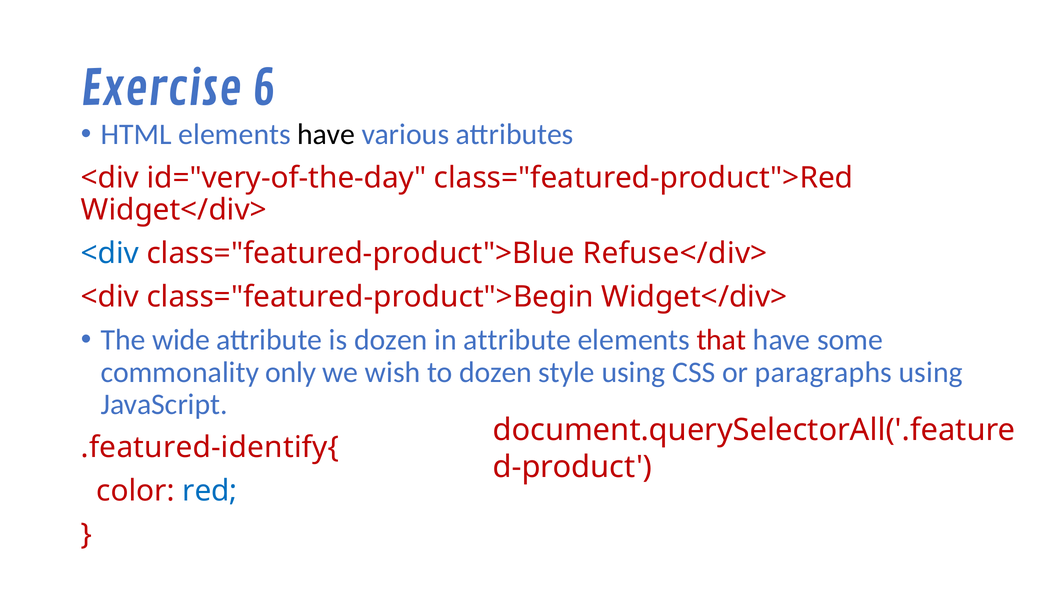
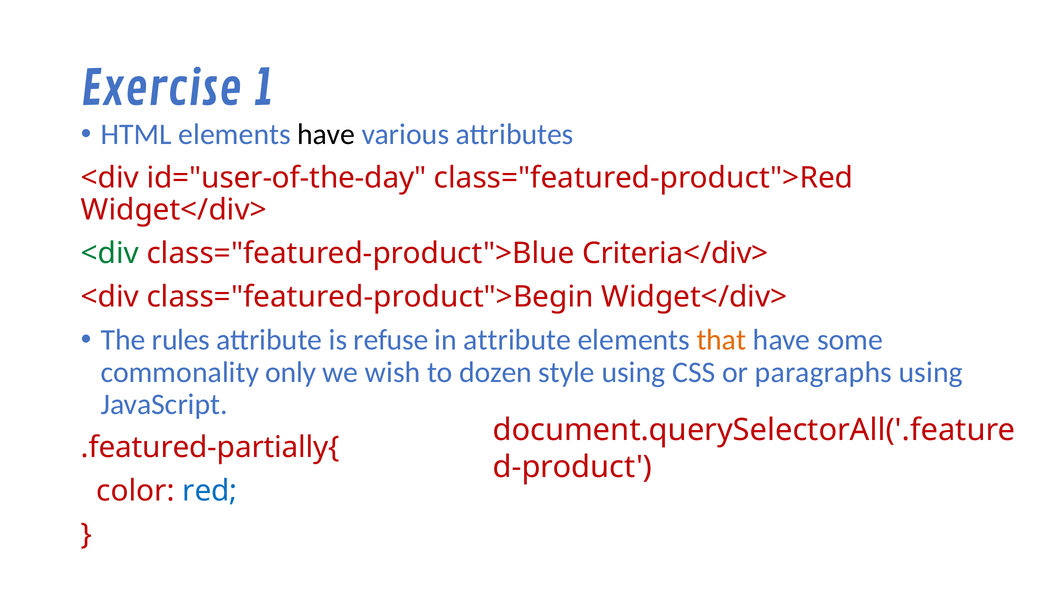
6: 6 -> 1 (264, 89)
id="very-of-the-day: id="very-of-the-day -> id="user-of-the-day (287, 178)
<div colour: blue -> green (110, 254)
Refuse</div>: Refuse</div> -> Criteria</div> (675, 254)
wide: wide -> rules (181, 340)
is dozen: dozen -> refuse (391, 340)
that colour: red -> orange (721, 340)
.featured-identify{: .featured-identify{ -> .featured-partially{ (210, 448)
